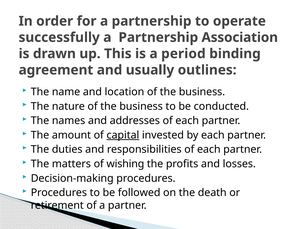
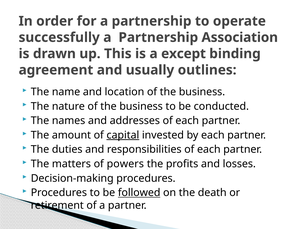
period: period -> except (184, 54)
wishing: wishing -> powers (125, 164)
followed underline: none -> present (139, 193)
